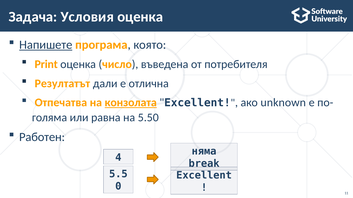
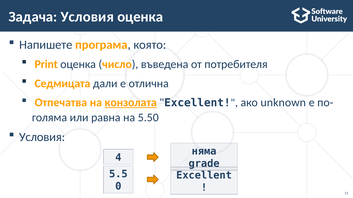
Напишете underline: present -> none (46, 45)
Резултатът: Резултатът -> Седмицата (62, 84)
Работен: Работен -> Условия (42, 138)
break: break -> grade (204, 164)
